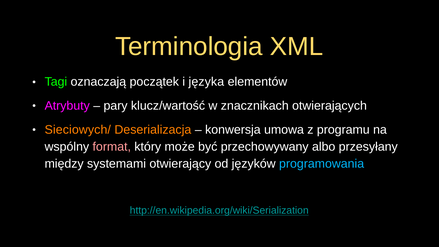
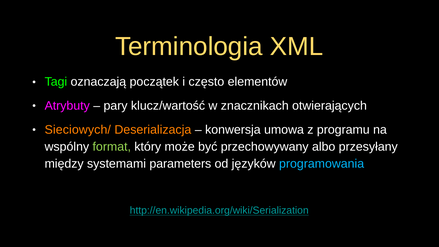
języka: języka -> często (206, 82)
format colour: pink -> light green (112, 147)
otwierający: otwierający -> parameters (180, 164)
